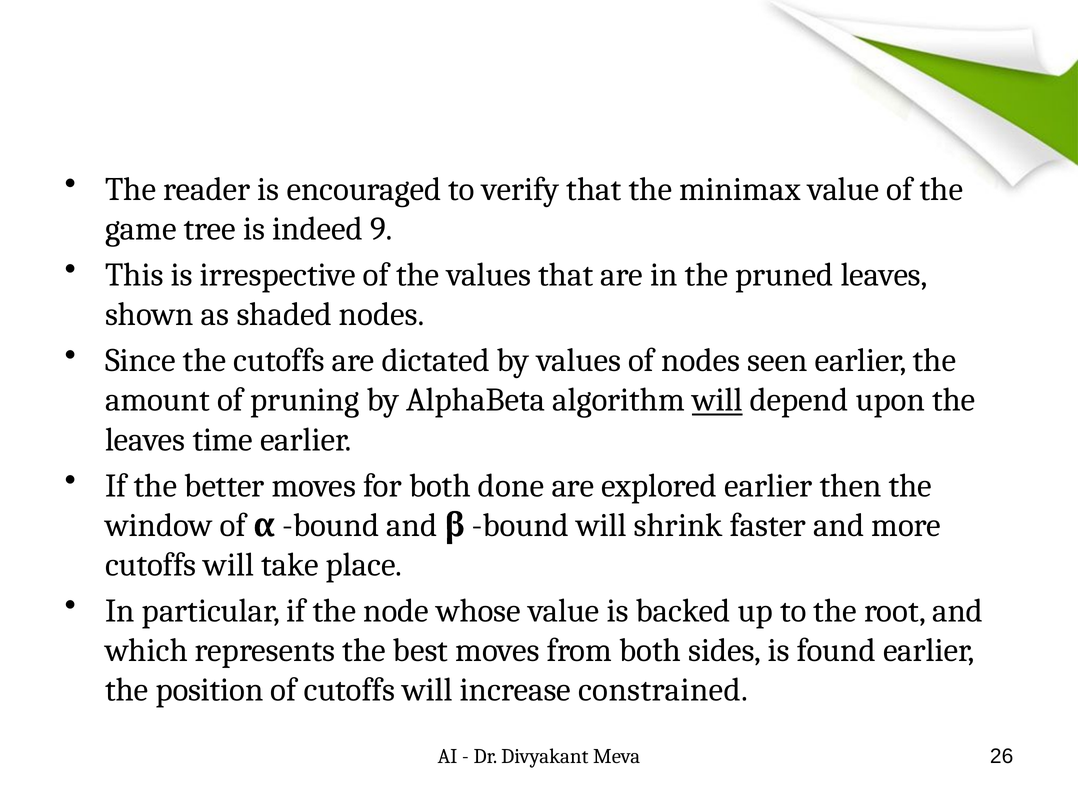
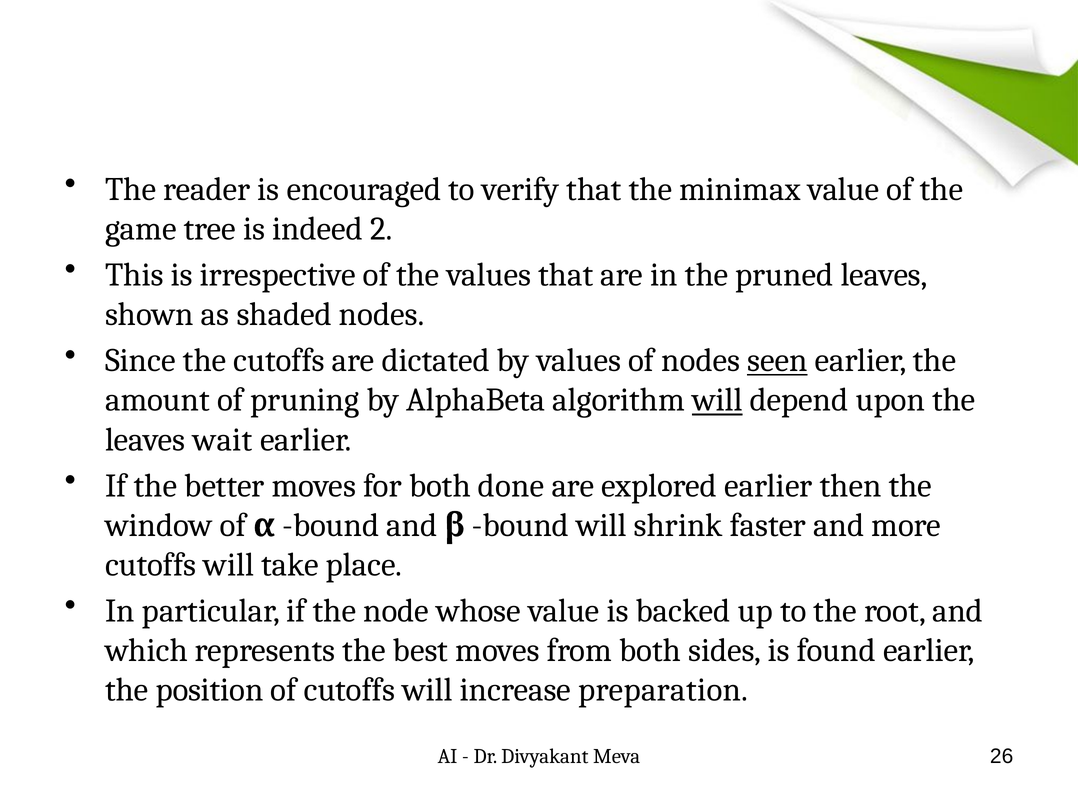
9: 9 -> 2 (381, 229)
seen underline: none -> present (777, 360)
time: time -> wait (223, 439)
constrained: constrained -> preparation (663, 690)
